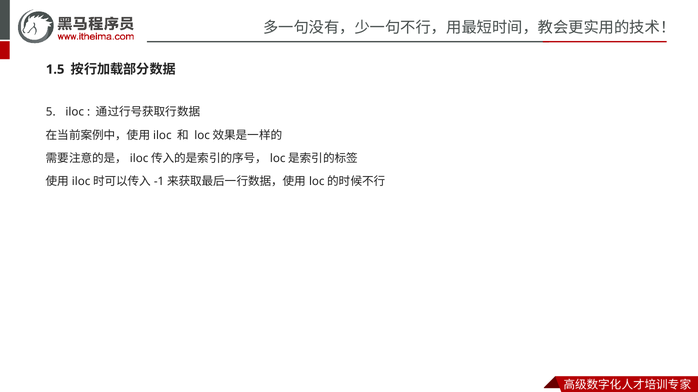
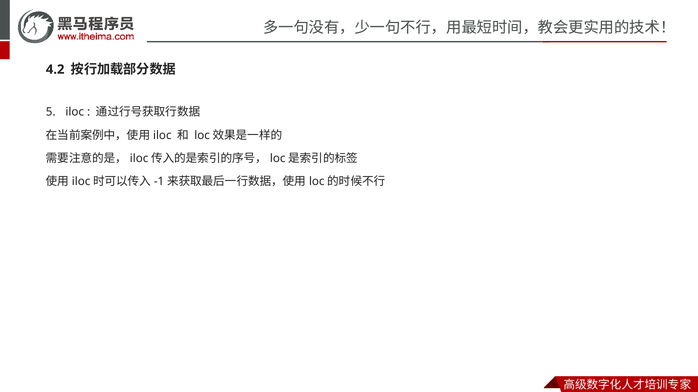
1.5: 1.5 -> 4.2 (55, 70)
